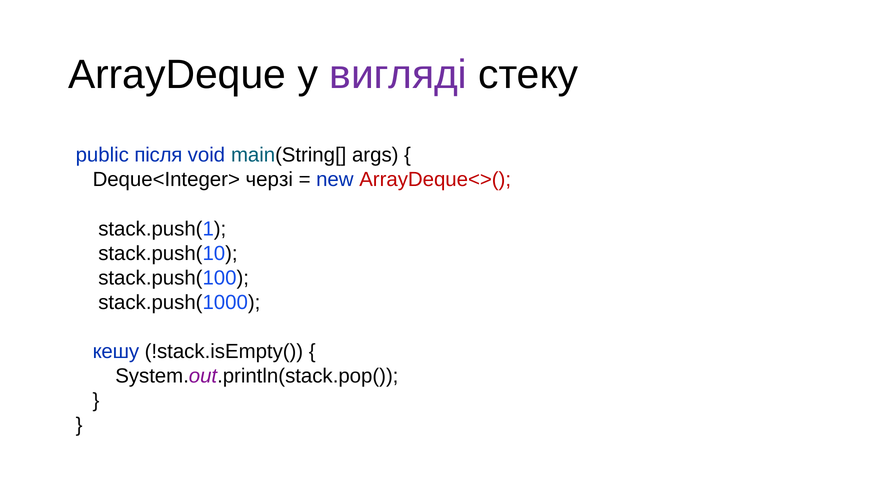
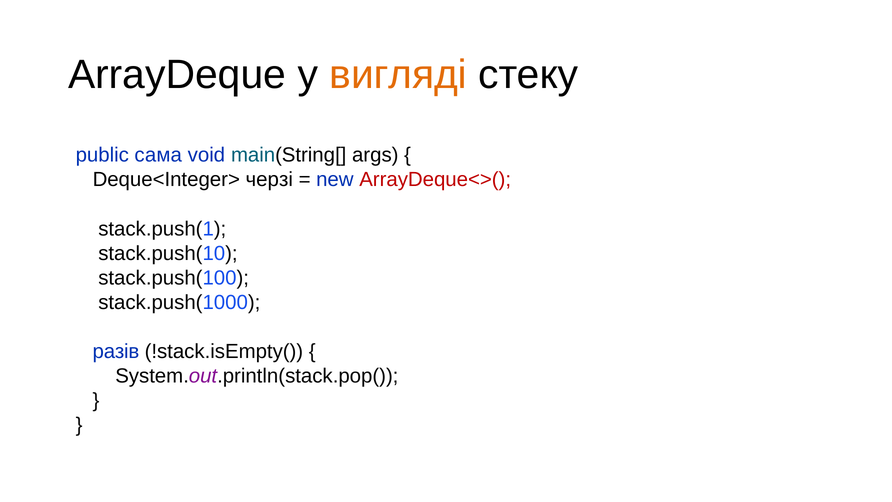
вигляді colour: purple -> orange (398, 75)
після: після -> сама (158, 155)
кешу: кешу -> разів (116, 351)
